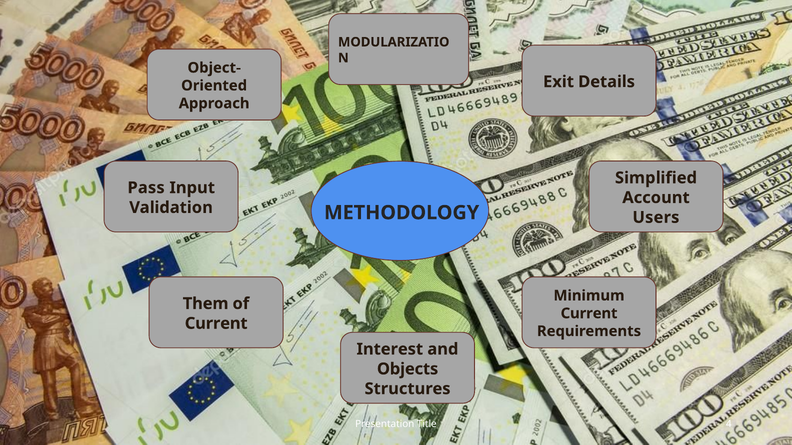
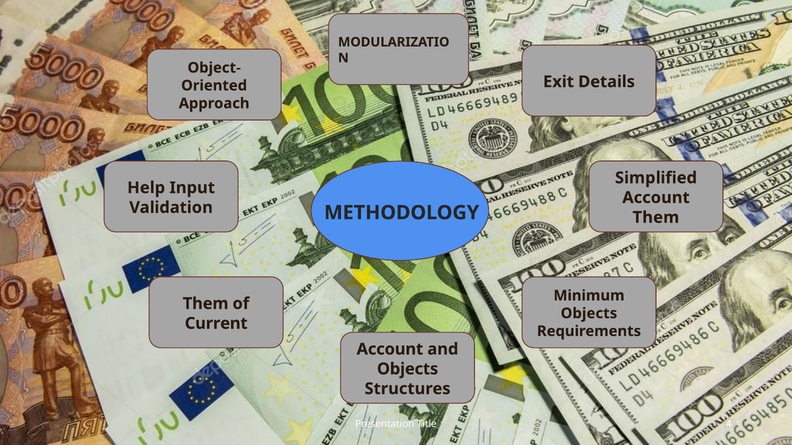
Pass: Pass -> Help (146, 188)
Users: Users -> Them (656, 218)
Current: Current -> Objects (589, 314)
Interest: Interest -> Account (390, 350)
